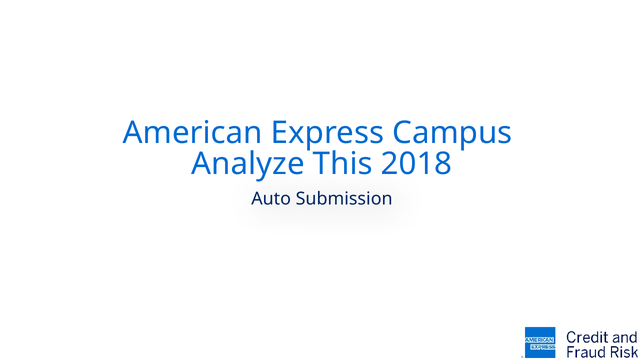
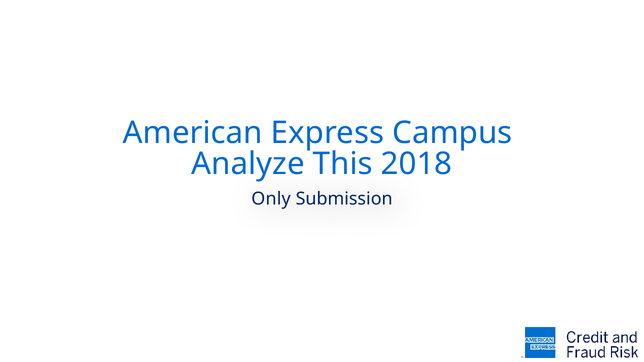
Auto: Auto -> Only (271, 199)
